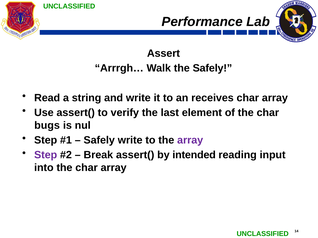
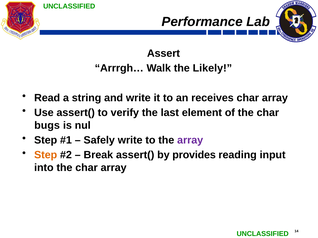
the Safely: Safely -> Likely (212, 68)
Step colour: purple -> orange (46, 155)
intended: intended -> provides (194, 155)
